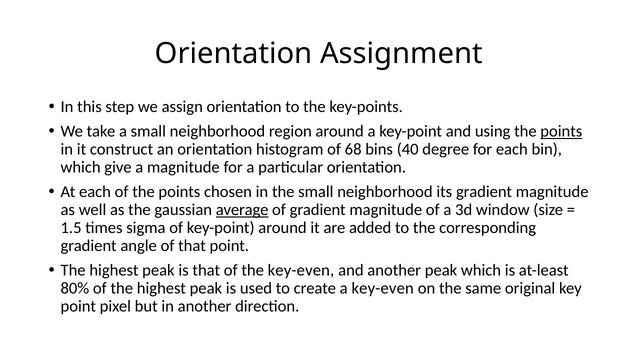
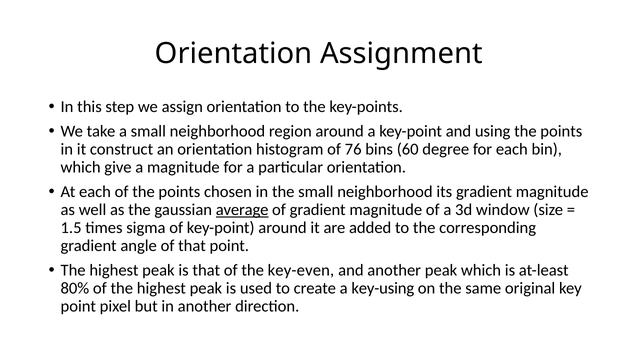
points underline: present -> none (561, 131)
68: 68 -> 76 (353, 149)
40: 40 -> 60 (408, 149)
a key-even: key-even -> key-using (383, 288)
